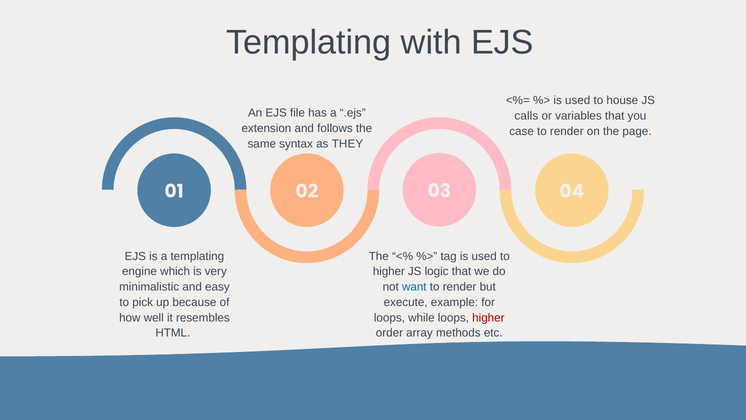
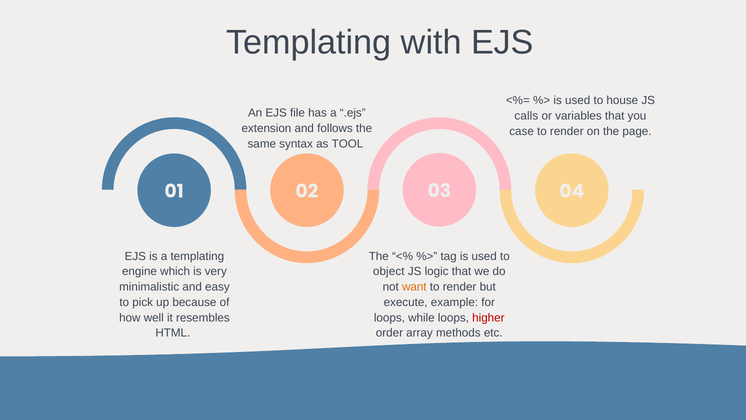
THEY: THEY -> TOOL (348, 144)
higher: higher -> object (389, 271)
want colour: blue -> orange (414, 287)
